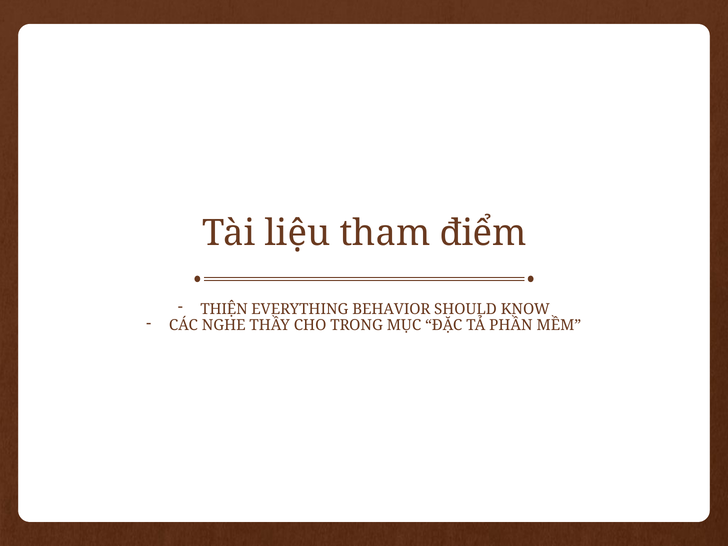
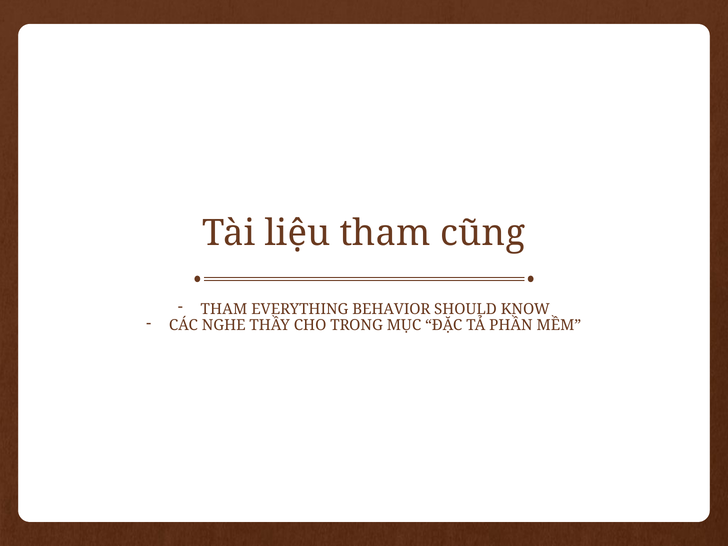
điểm: điểm -> cũng (483, 233)
THIỆN: THIỆN -> THAM (224, 309)
